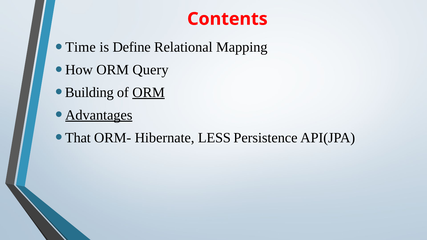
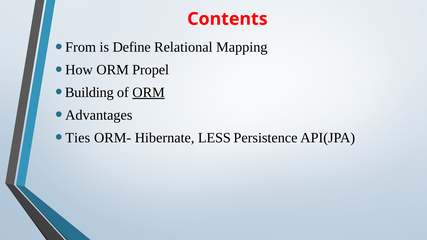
Time: Time -> From (81, 47)
Query: Query -> Propel (151, 70)
Advantages underline: present -> none (99, 115)
That: That -> Ties (78, 138)
